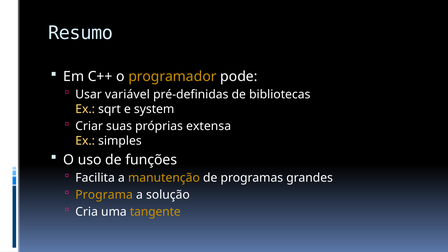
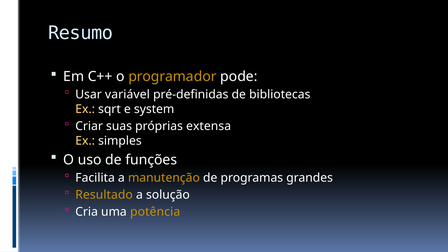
Programa: Programa -> Resultado (104, 195)
tangente: tangente -> potência (155, 212)
